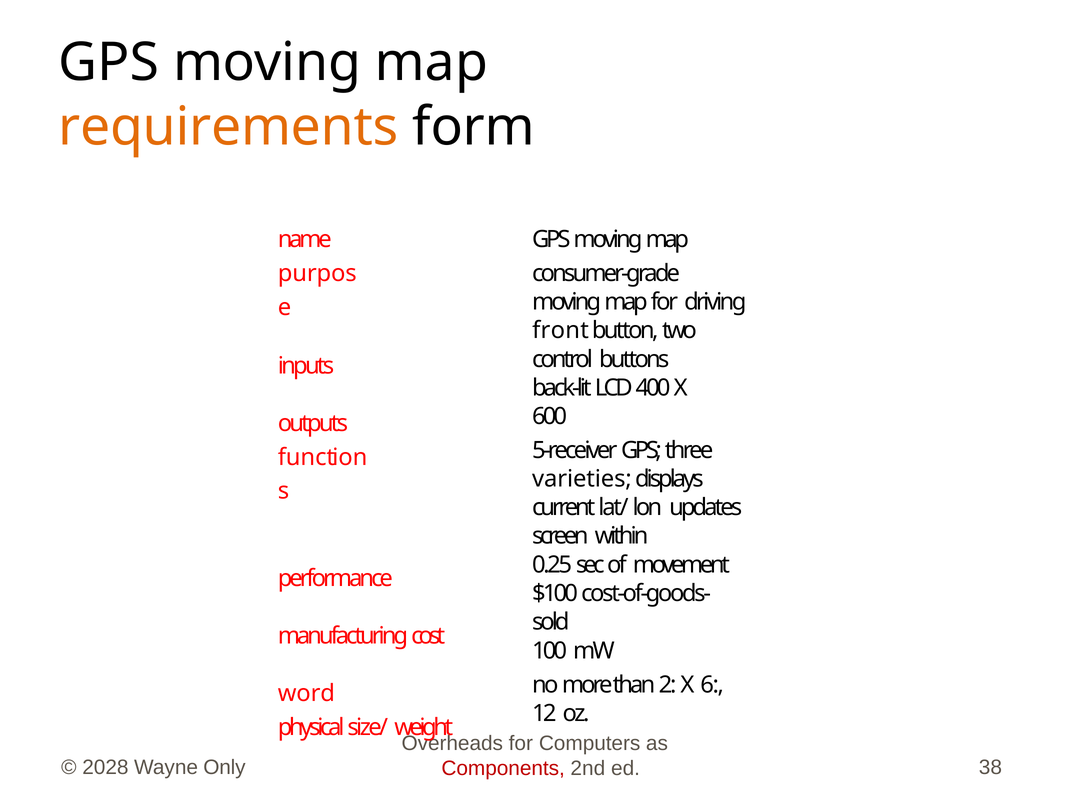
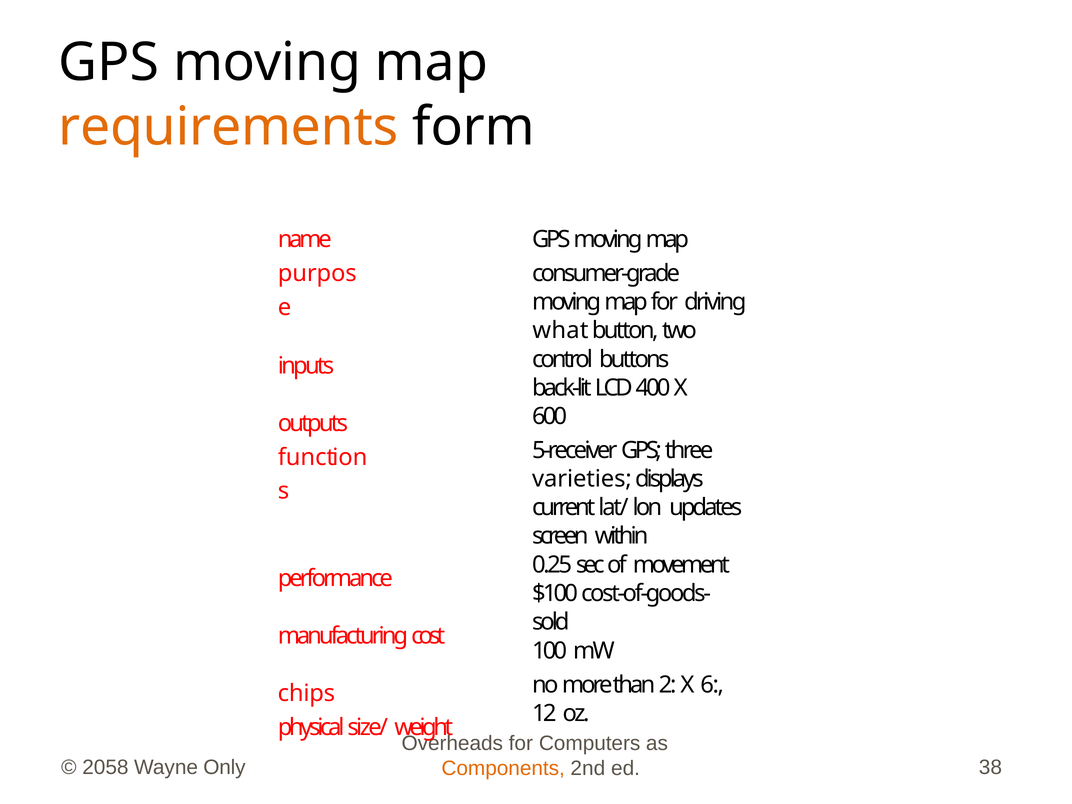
front: front -> what (561, 331)
word: word -> chips (306, 693)
2028: 2028 -> 2058 (105, 767)
Components colour: red -> orange (503, 768)
